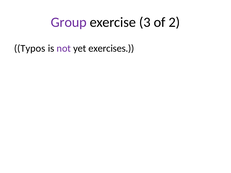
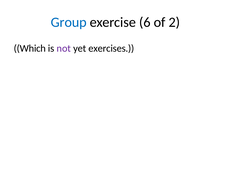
Group colour: purple -> blue (69, 22)
3: 3 -> 6 (145, 22)
Typos: Typos -> Which (30, 48)
